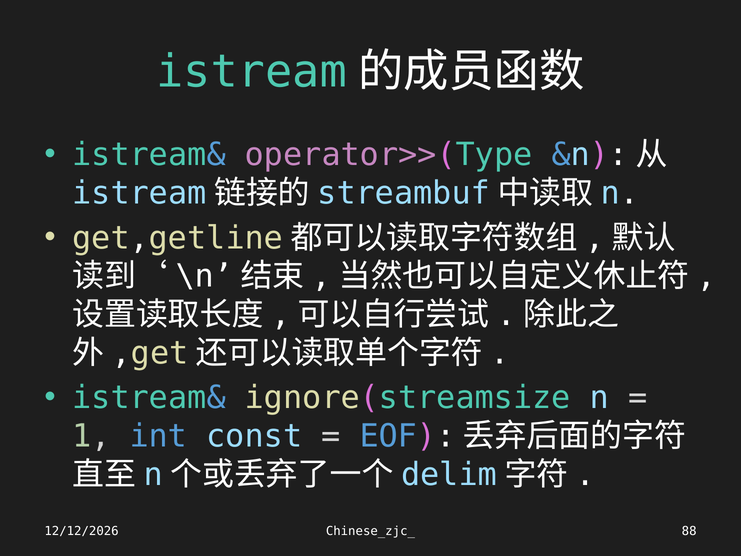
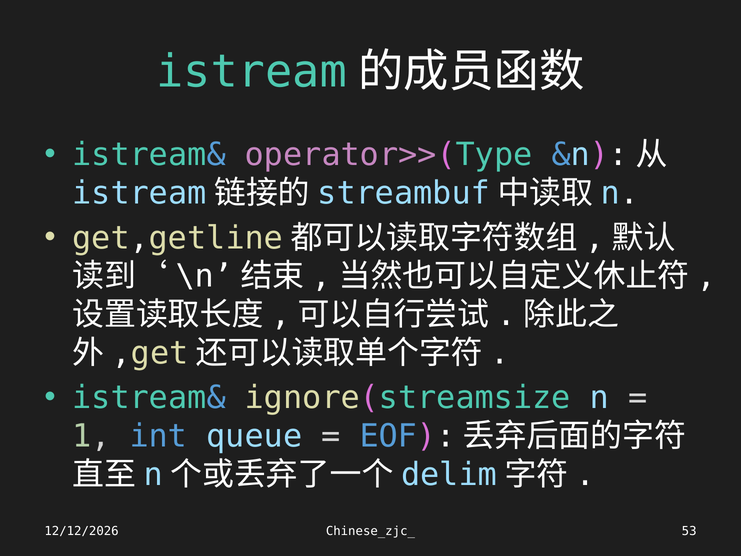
const: const -> queue (254, 436)
88: 88 -> 53 (689, 531)
